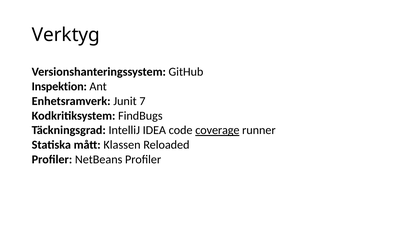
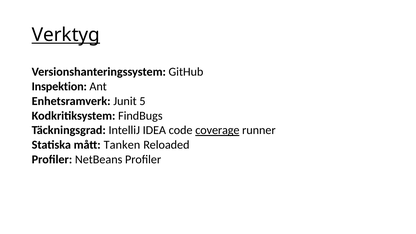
Verktyg underline: none -> present (66, 35)
7: 7 -> 5 (142, 101)
Klassen: Klassen -> Tanken (122, 145)
